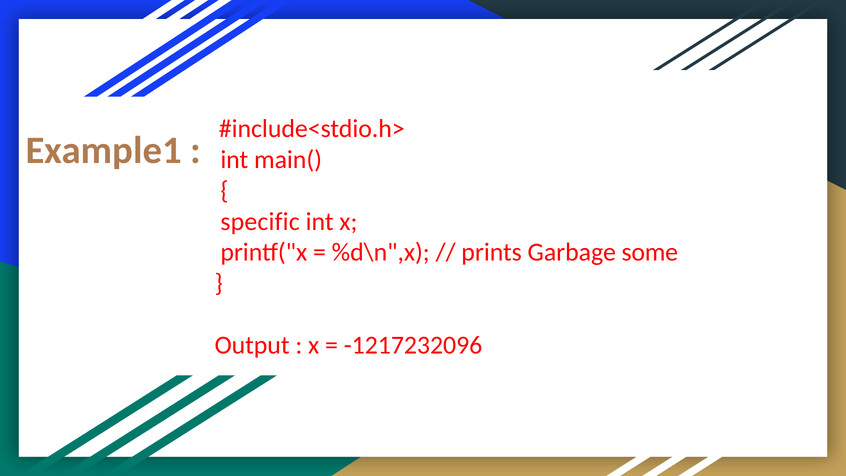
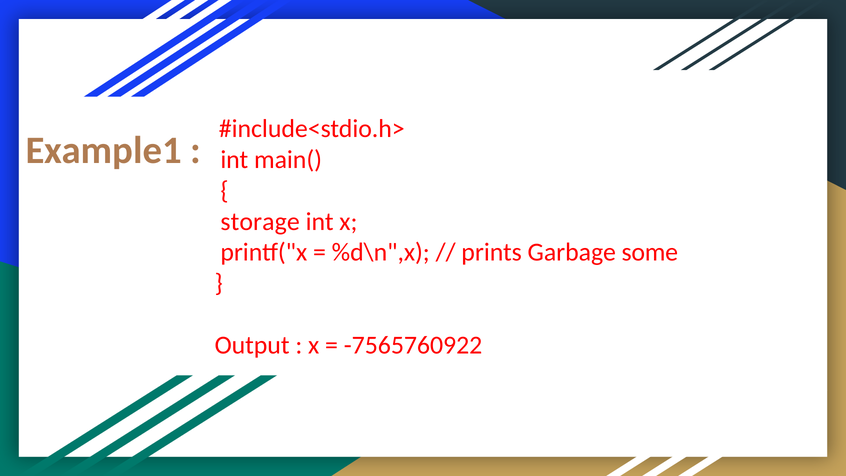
specific: specific -> storage (260, 221)
-1217232096: -1217232096 -> -7565760922 (413, 345)
